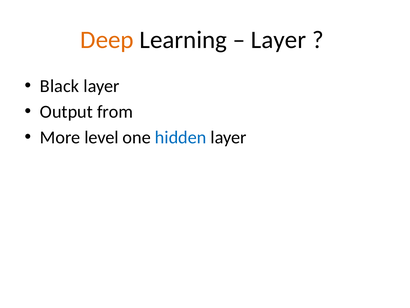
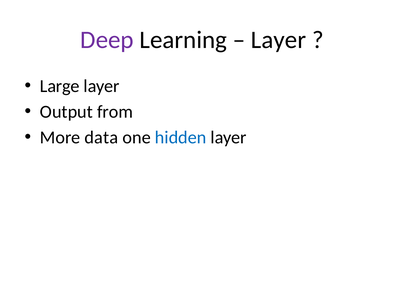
Deep colour: orange -> purple (107, 40)
Black: Black -> Large (60, 86)
level: level -> data (101, 137)
